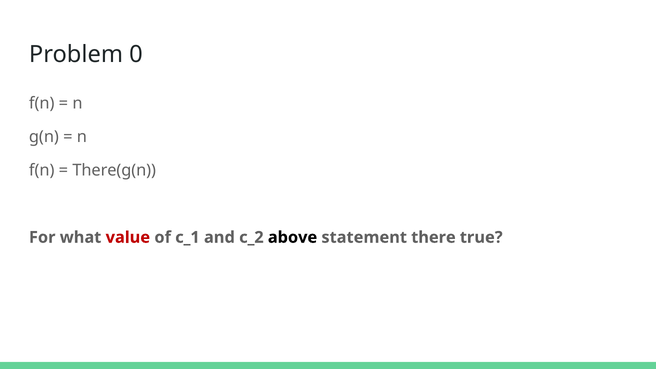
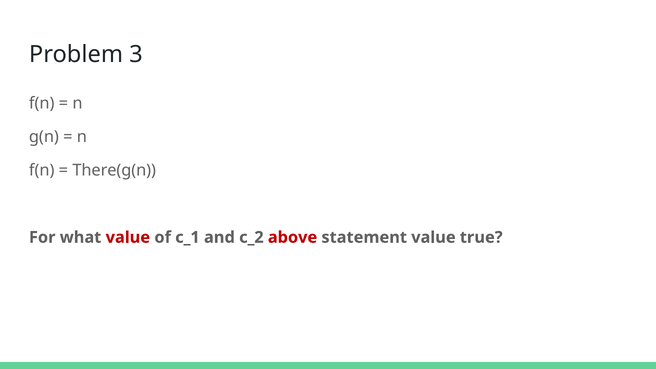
0: 0 -> 3 (136, 54)
above colour: black -> red (293, 237)
statement there: there -> value (433, 237)
